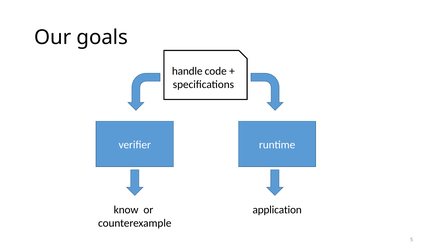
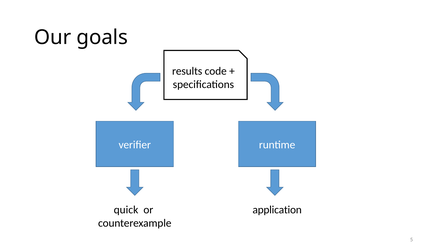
handle: handle -> results (187, 71)
know: know -> quick (126, 210)
